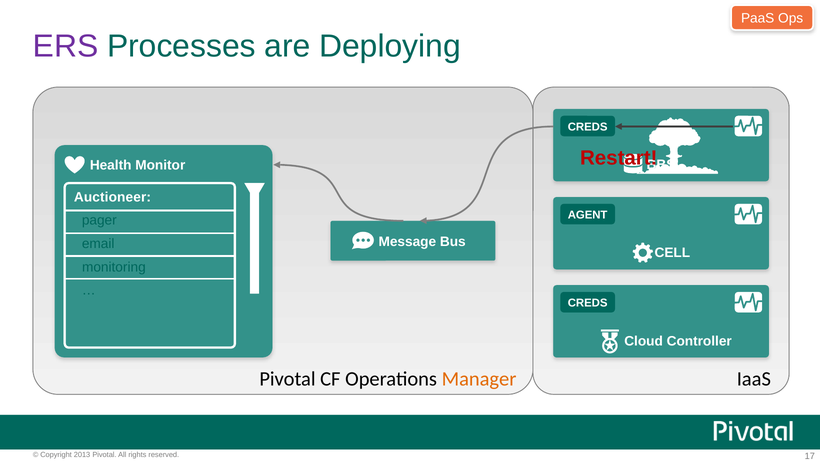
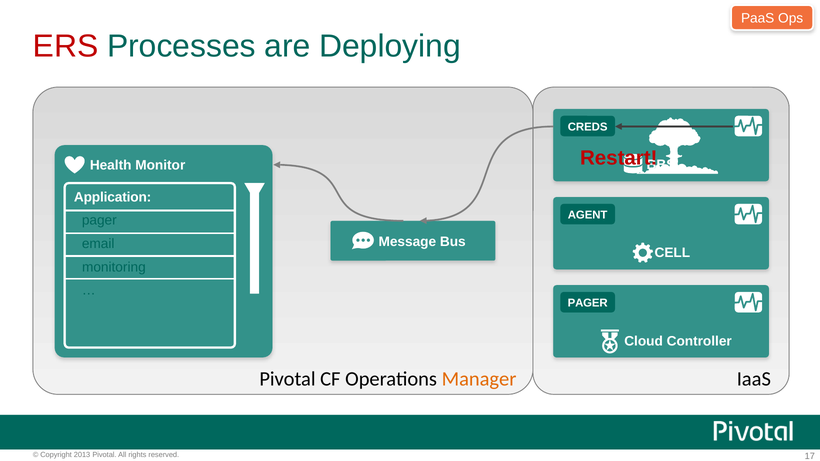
ERS colour: purple -> red (66, 46)
Auctioneer: Auctioneer -> Application (113, 197)
CREDS: CREDS -> PAGER (588, 303)
